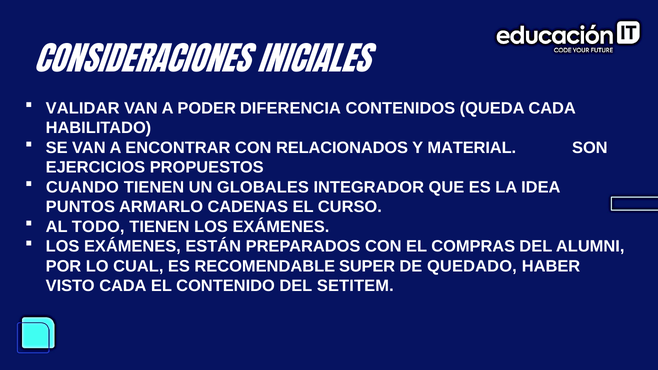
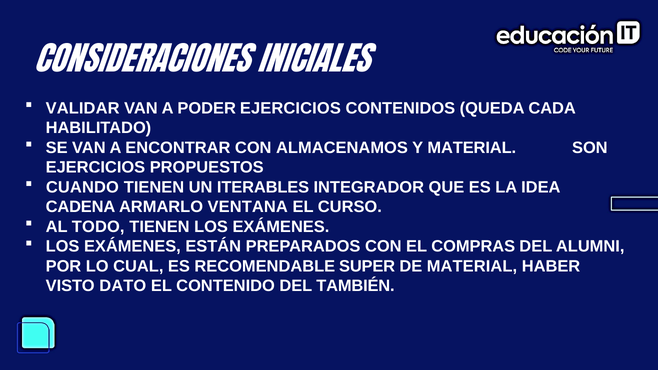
PODER DIFERENCIA: DIFERENCIA -> EJERCICIOS (290, 108)
RELACIONADOS: RELACIONADOS -> ALMACENAMOS (342, 148)
GLOBALES: GLOBALES -> ITERABLES (263, 187)
PUNTOS: PUNTOS -> CADENA (80, 207)
CADENAS: CADENAS -> VENTANA (248, 207)
DE QUEDADO: QUEDADO -> MATERIAL (472, 266)
VISTO CADA: CADA -> DATO (123, 286)
SETITEM: SETITEM -> TAMBIÉN (355, 286)
